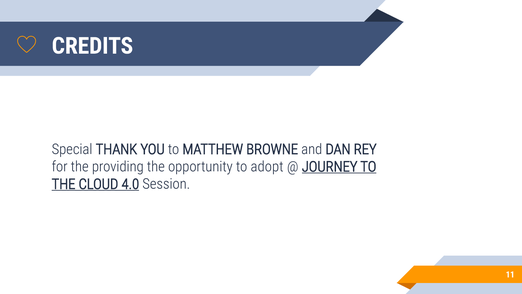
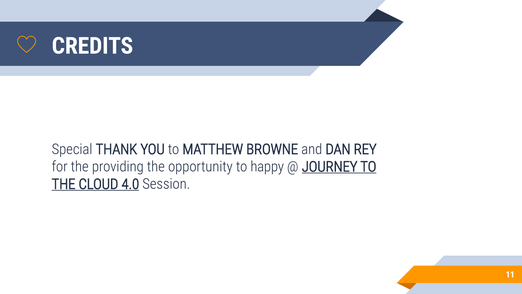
adopt: adopt -> happy (267, 167)
